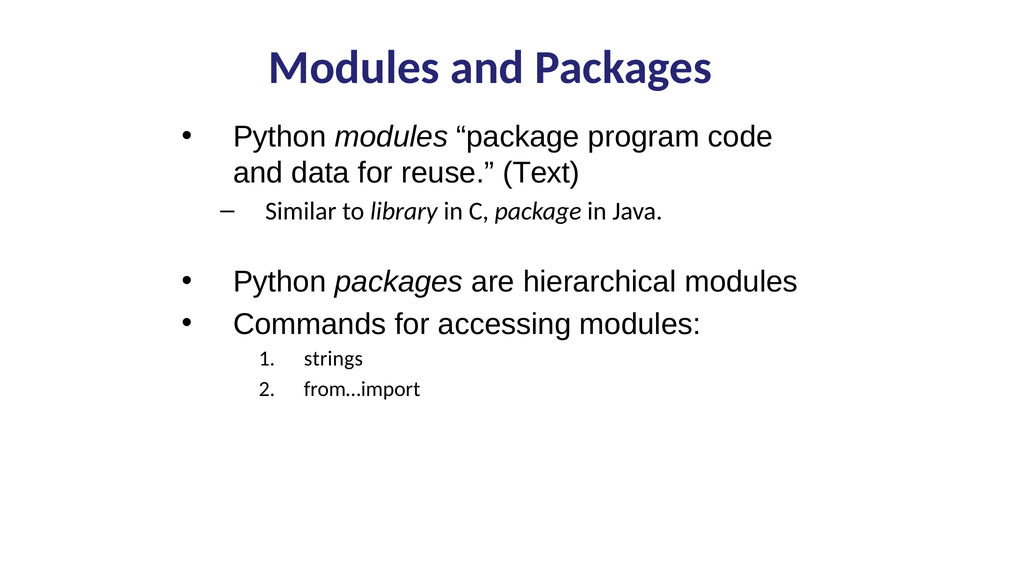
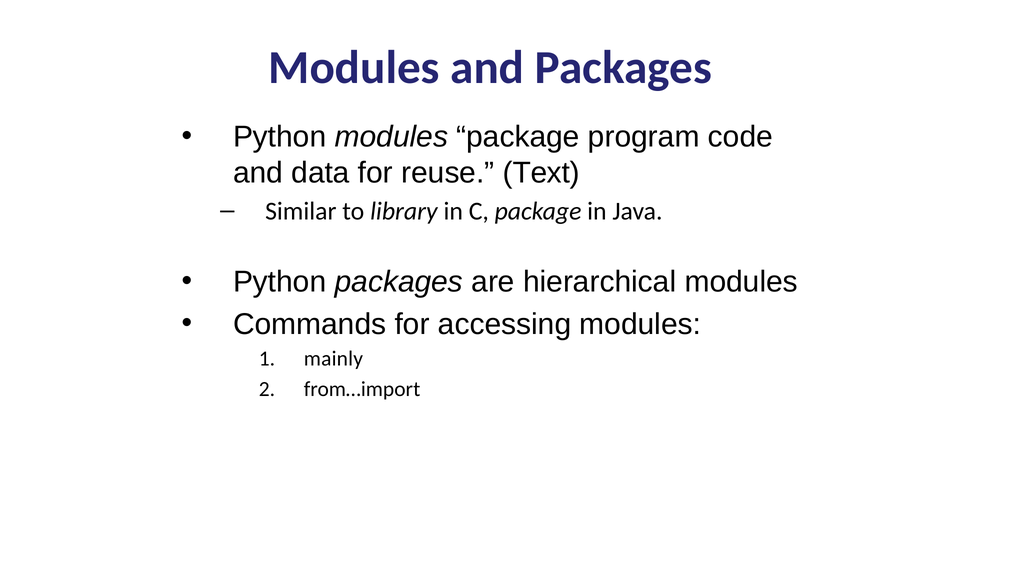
strings: strings -> mainly (333, 358)
